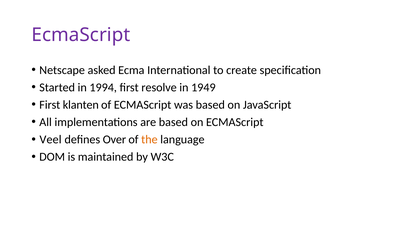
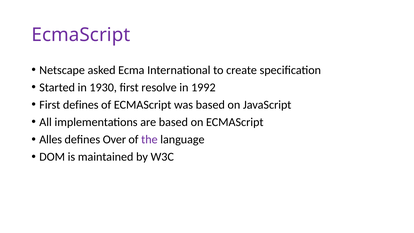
1994: 1994 -> 1930 (103, 87)
1949: 1949 -> 1992 (203, 87)
First klanten: klanten -> defines (81, 105)
Veel: Veel -> Alles (51, 139)
the colour: orange -> purple (149, 139)
